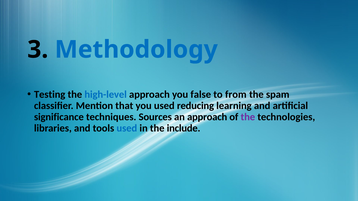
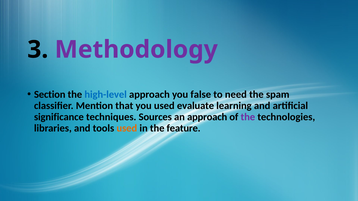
Methodology colour: blue -> purple (136, 50)
Testing: Testing -> Section (50, 95)
from: from -> need (236, 95)
reducing: reducing -> evaluate (195, 106)
used colour: blue -> orange (127, 128)
include: include -> feature (184, 128)
